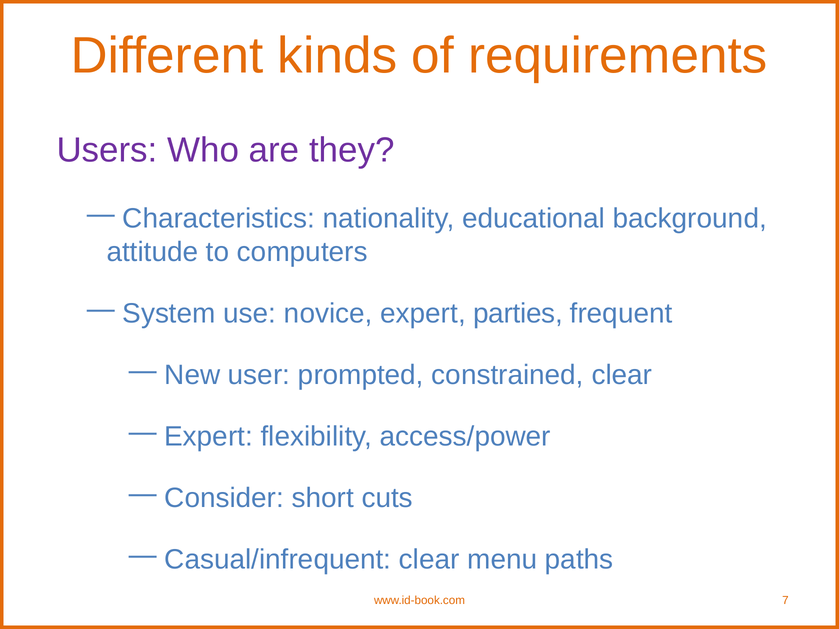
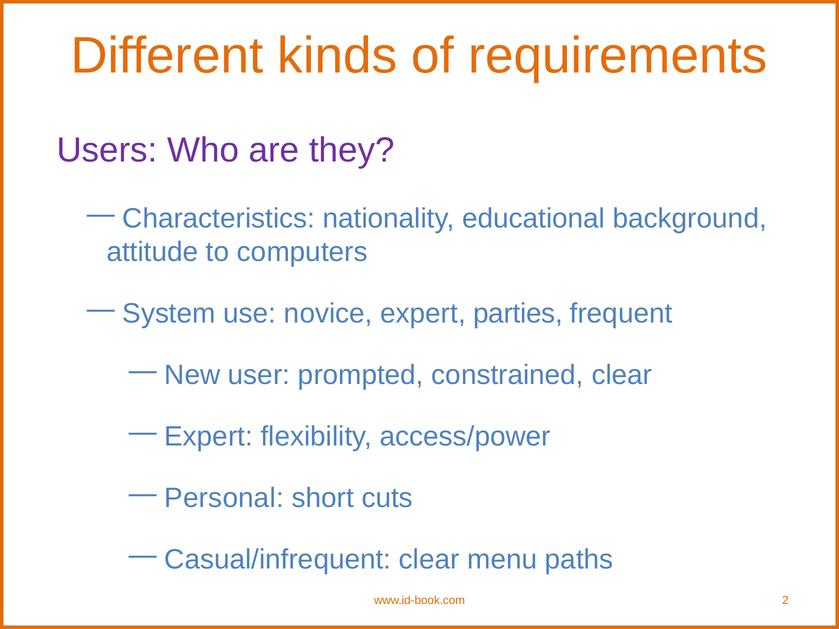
Consider: Consider -> Personal (224, 498)
7: 7 -> 2 (785, 601)
